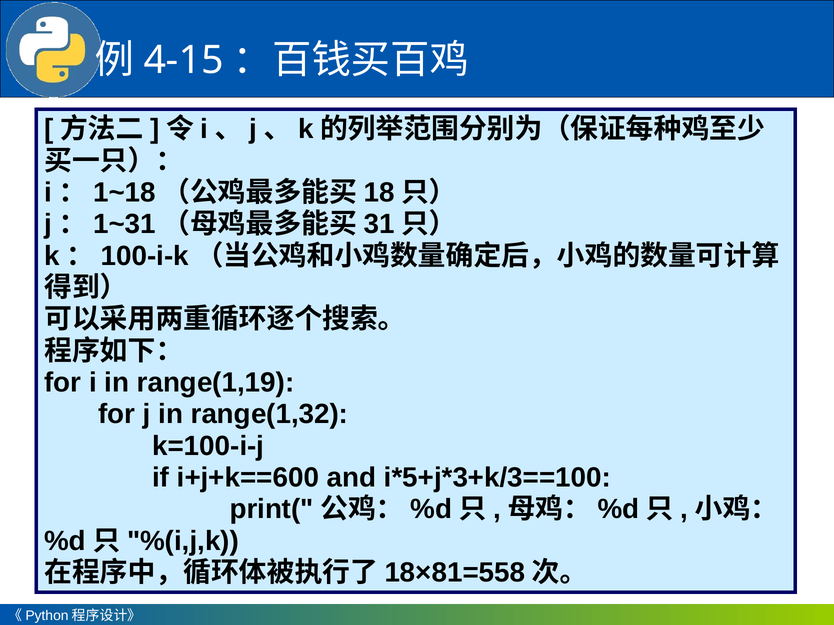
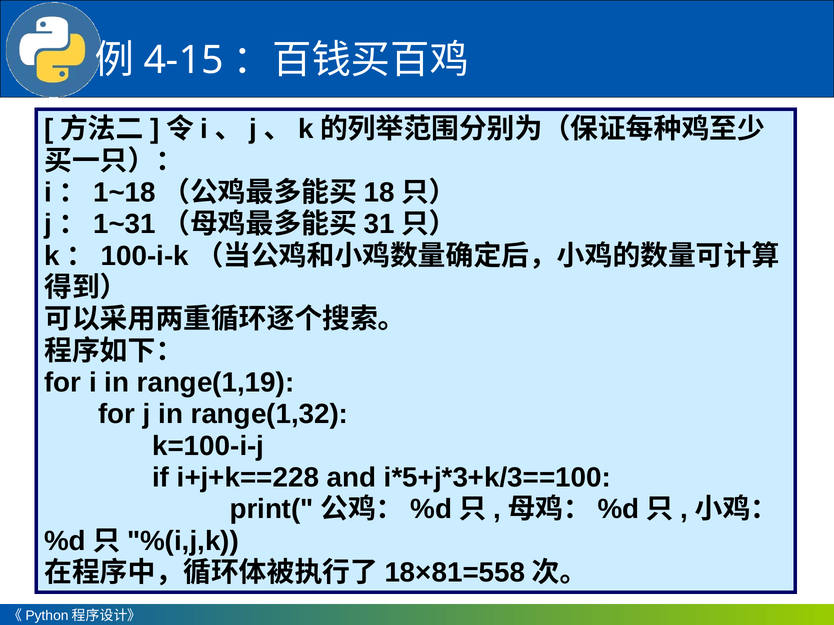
i+j+k==600: i+j+k==600 -> i+j+k==228 (248, 478)
